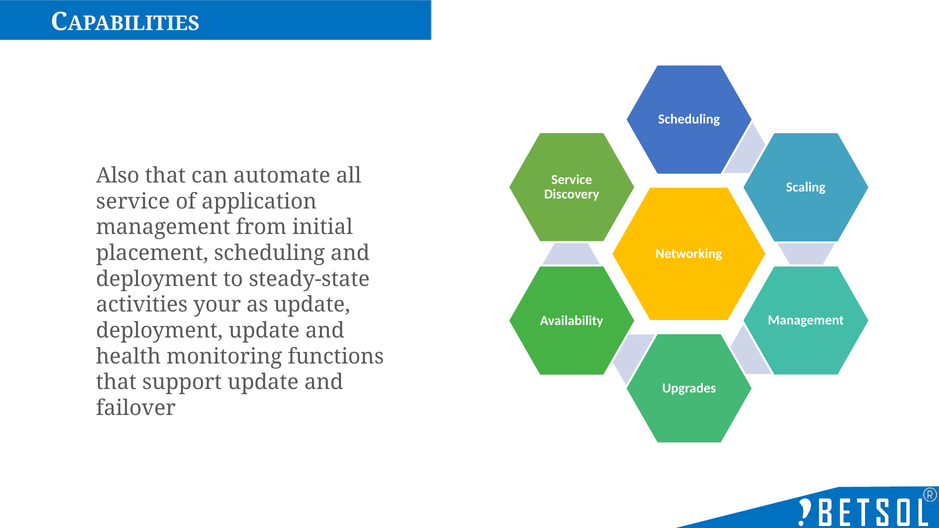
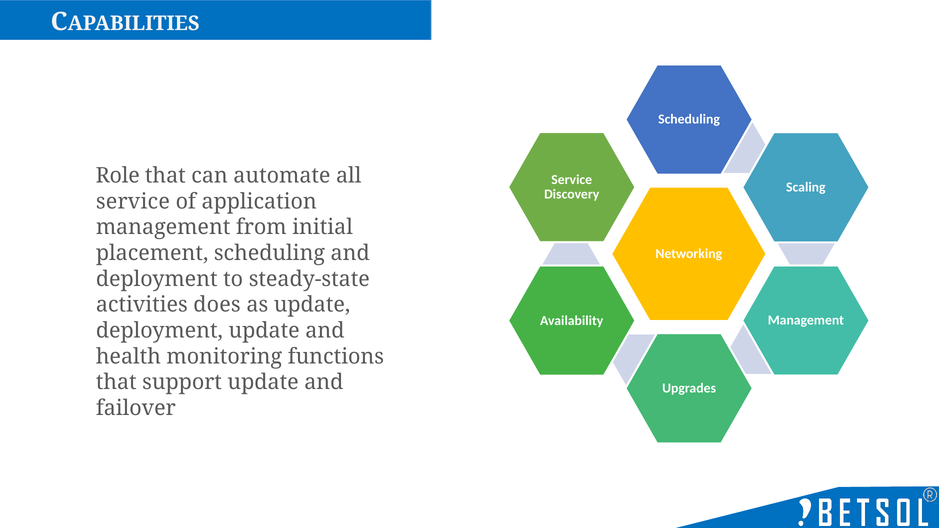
Also: Also -> Role (118, 176)
your: your -> does (217, 305)
